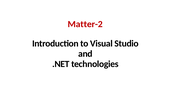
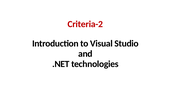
Matter-2: Matter-2 -> Criteria-2 (85, 24)
